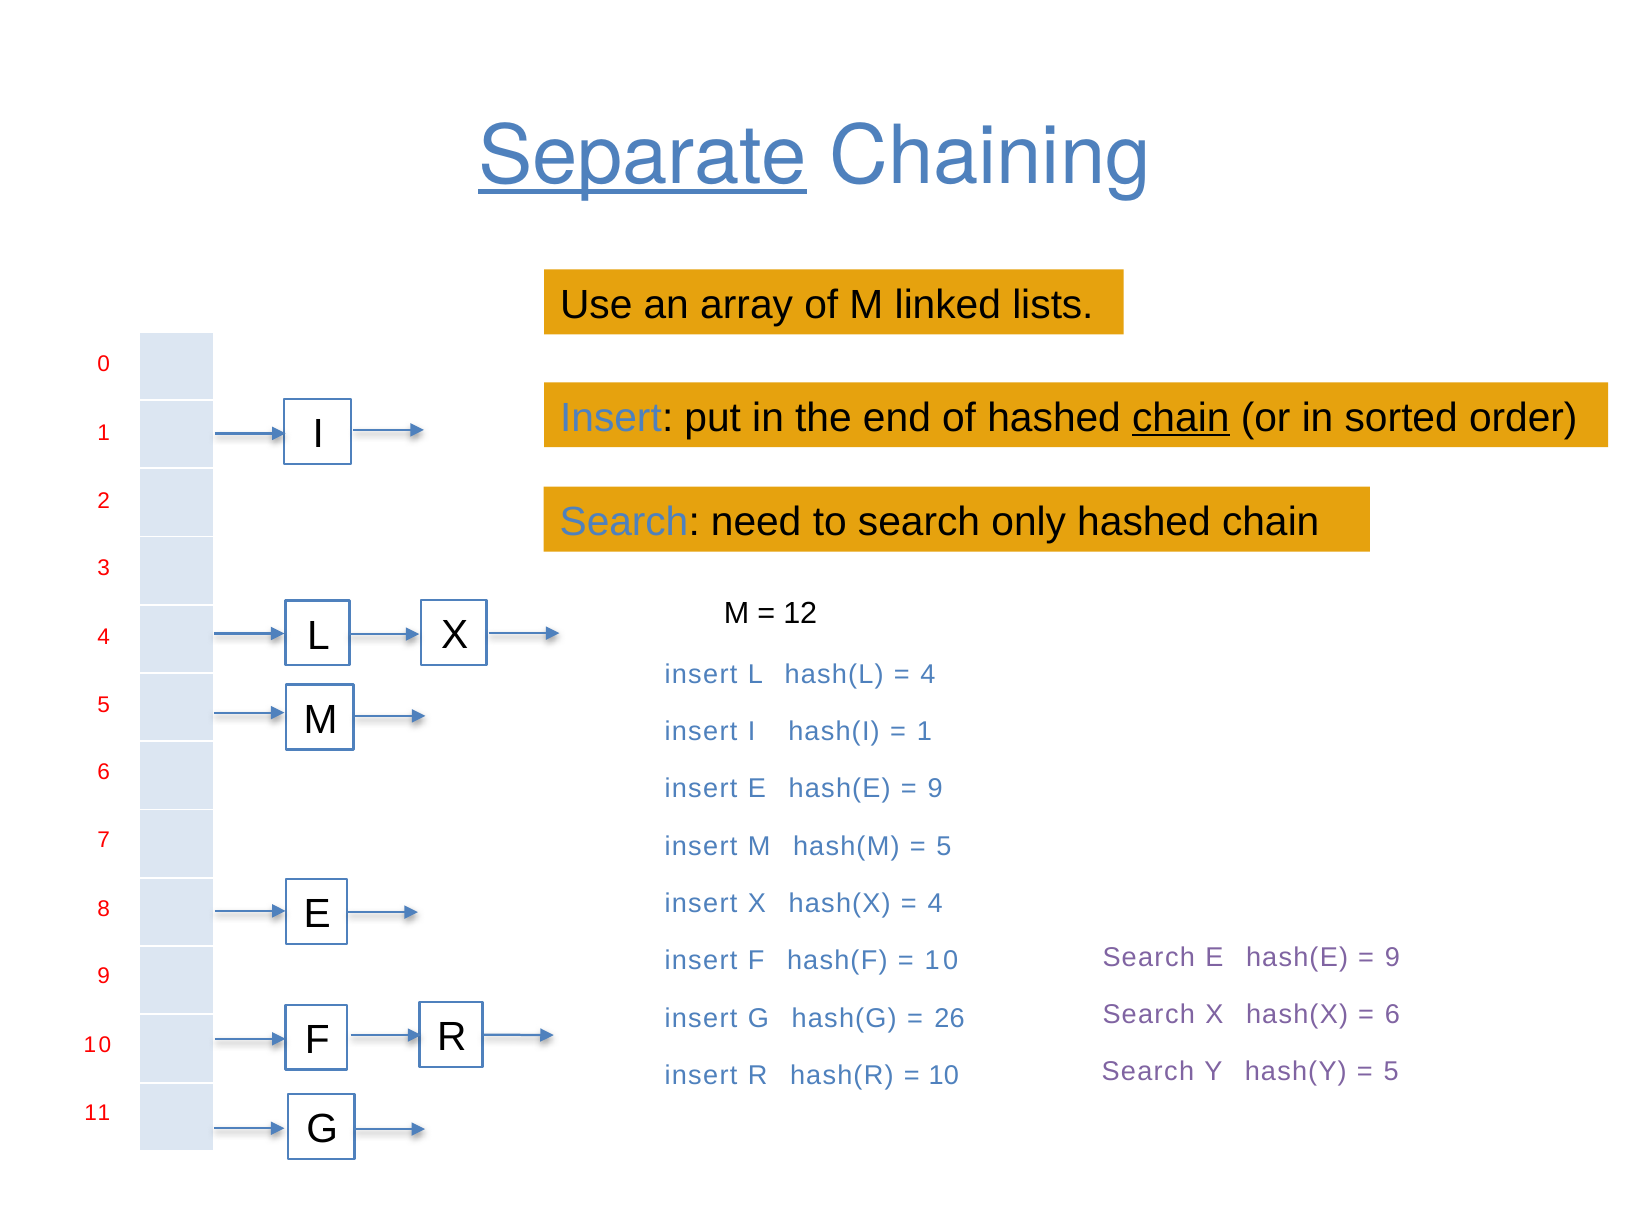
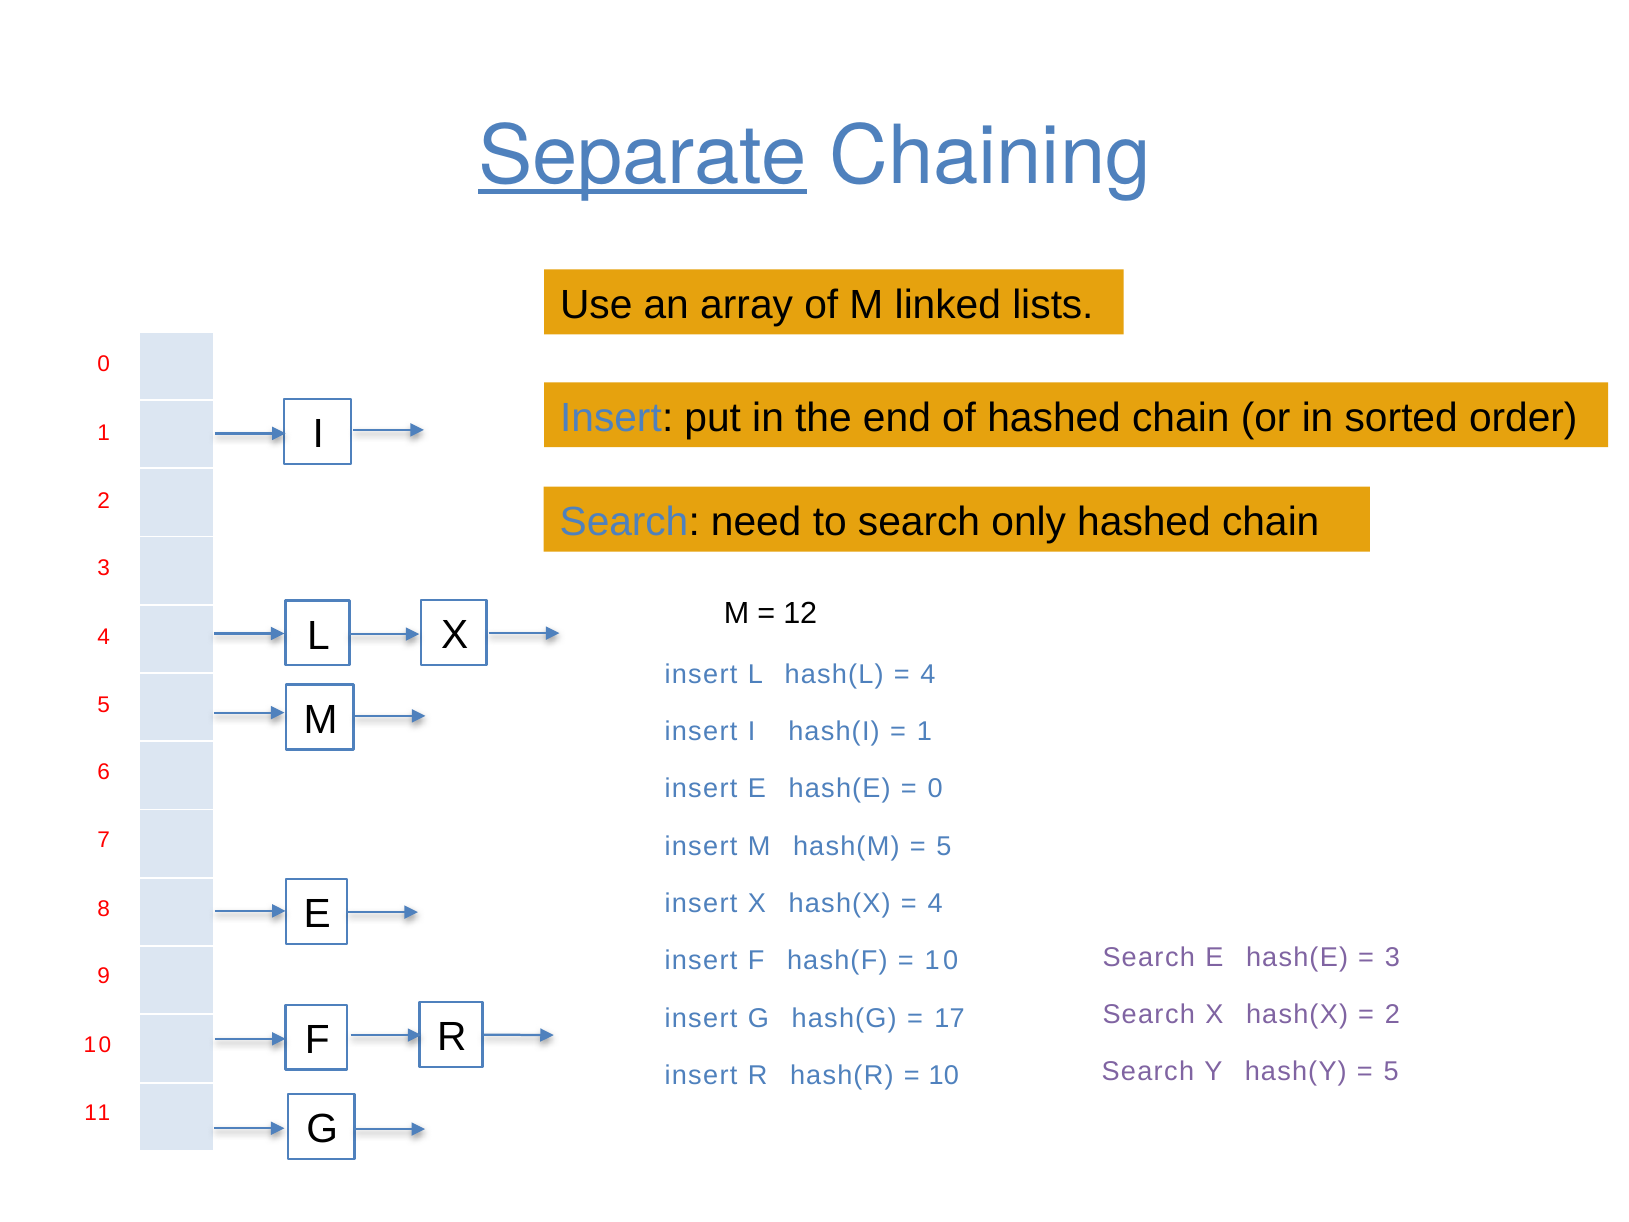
chain underline: present -> none (1181, 418)
9: 9 -> 0 (935, 789)
9: 9 -> 3 (1392, 957)
6: 6 -> 2 (1392, 1014)
26: 26 -> 17 (949, 1018)
